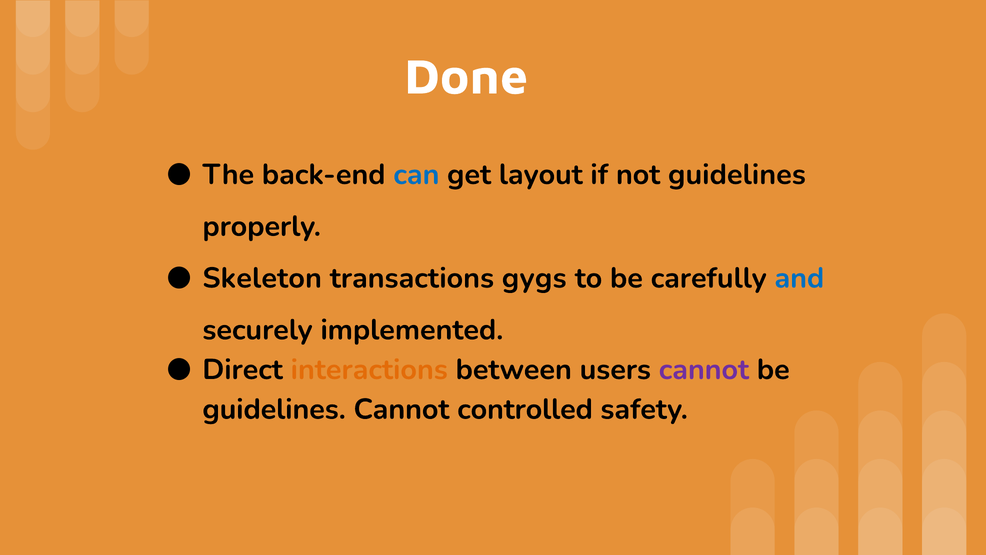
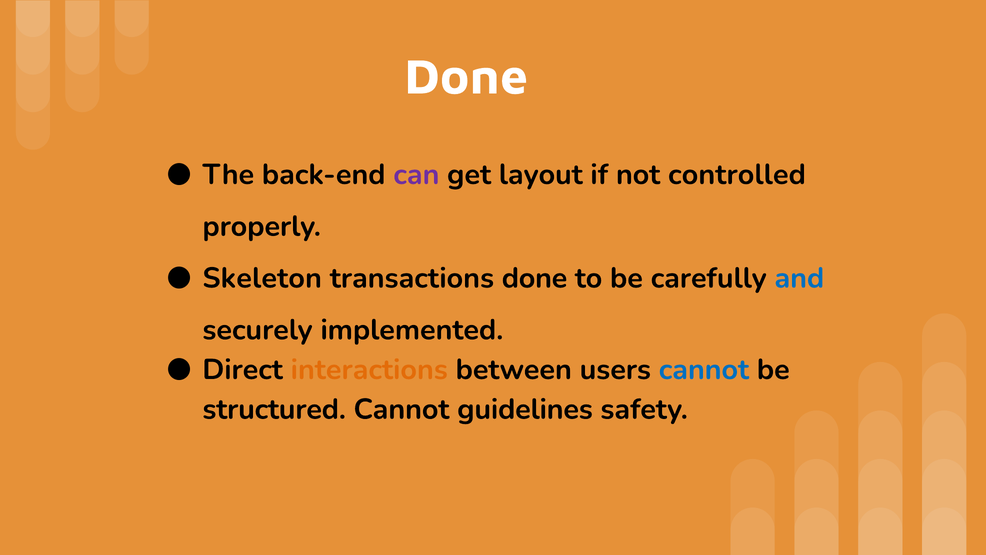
can colour: blue -> purple (416, 174)
not guidelines: guidelines -> controlled (737, 174)
transactions gygs: gygs -> done (535, 278)
cannot colour: purple -> blue (704, 369)
guidelines: guidelines -> structured (274, 409)
controlled: controlled -> guidelines (525, 409)
